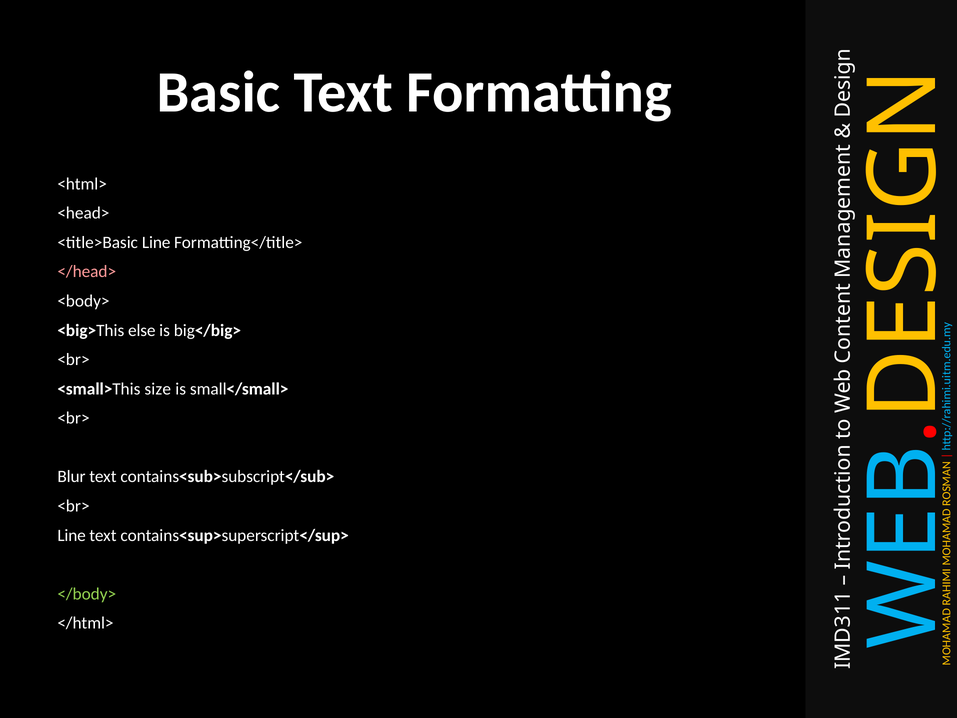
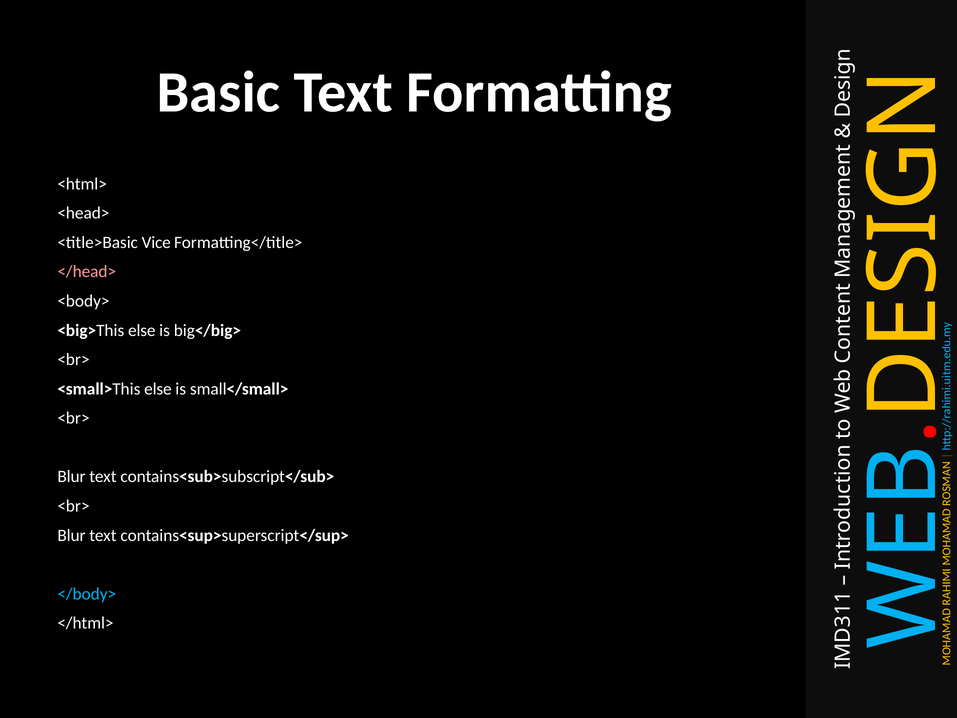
<title>Basic Line: Line -> Vice (156, 242)
<small>This size: size -> else (158, 389)
Line: Line -> Blur (72, 535)
</body> colour: light green -> light blue (87, 594)
